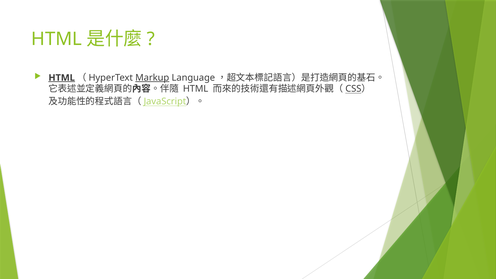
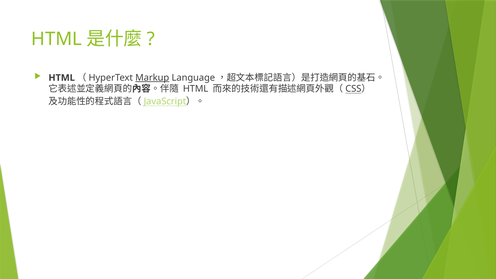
HTML underline: present -> none (62, 78)
